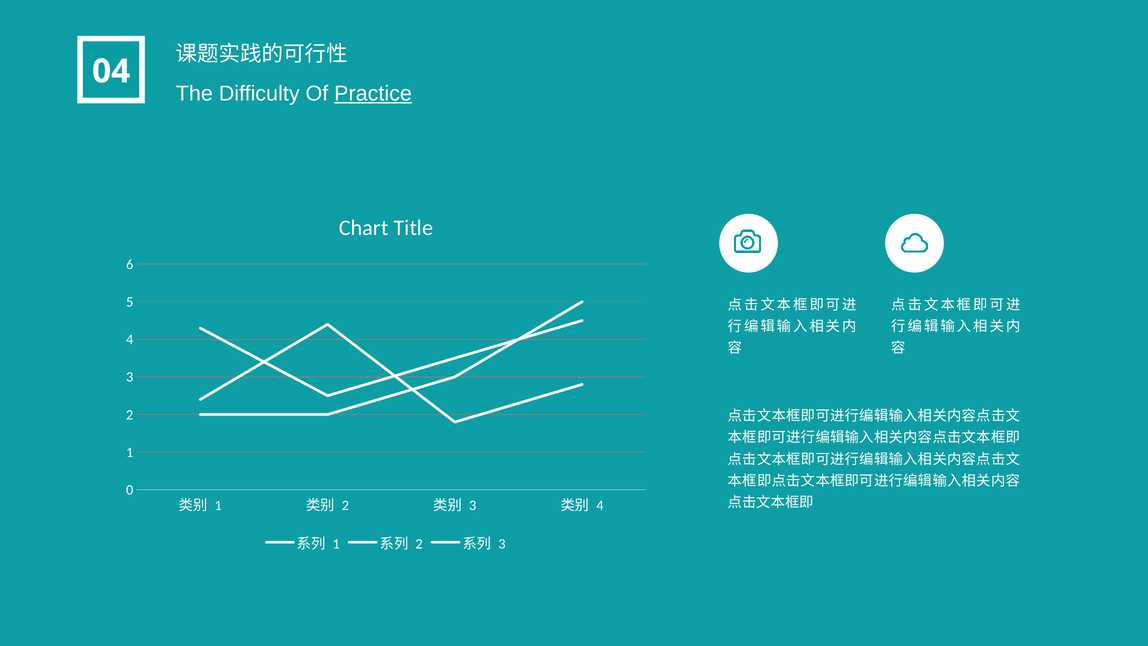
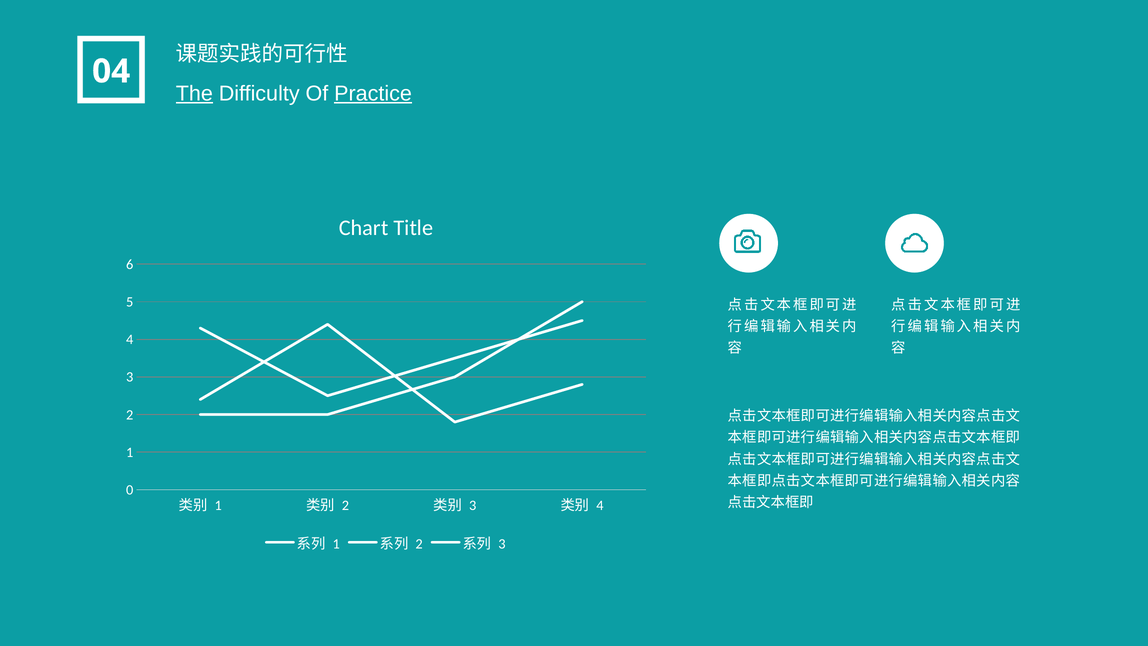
The underline: none -> present (194, 94)
